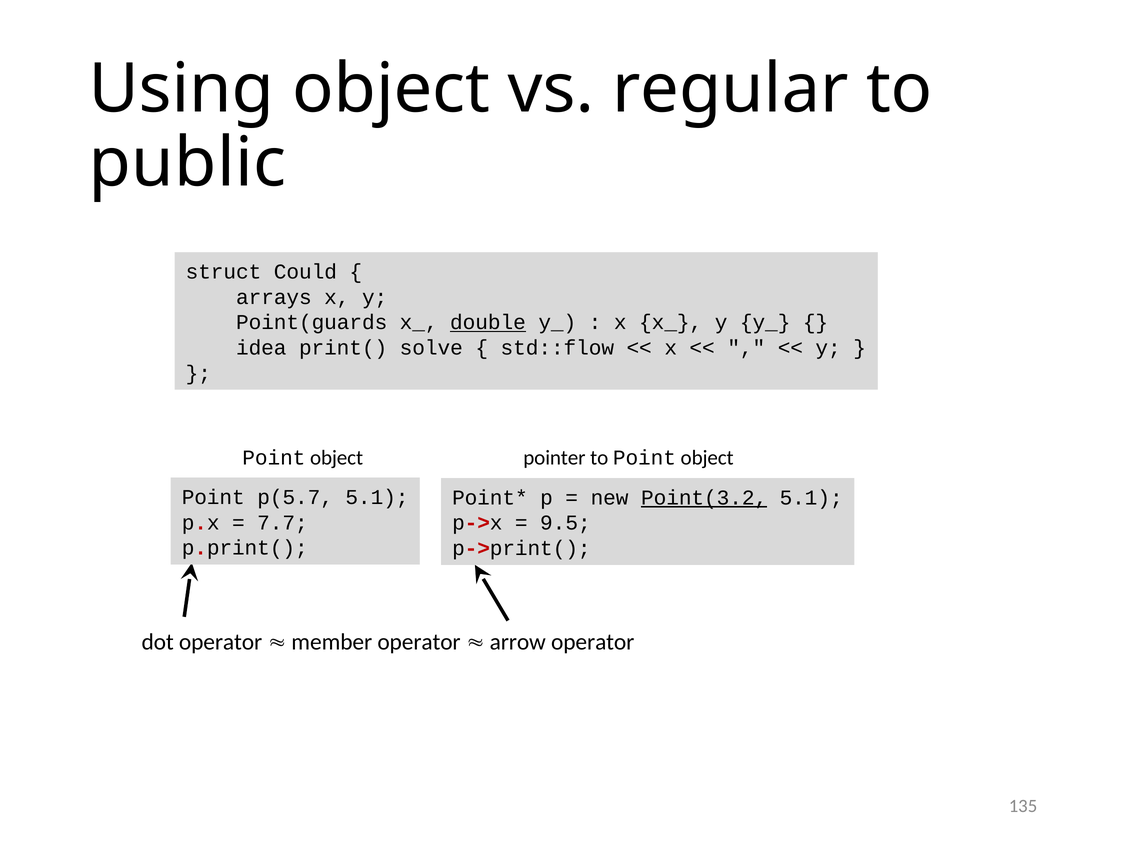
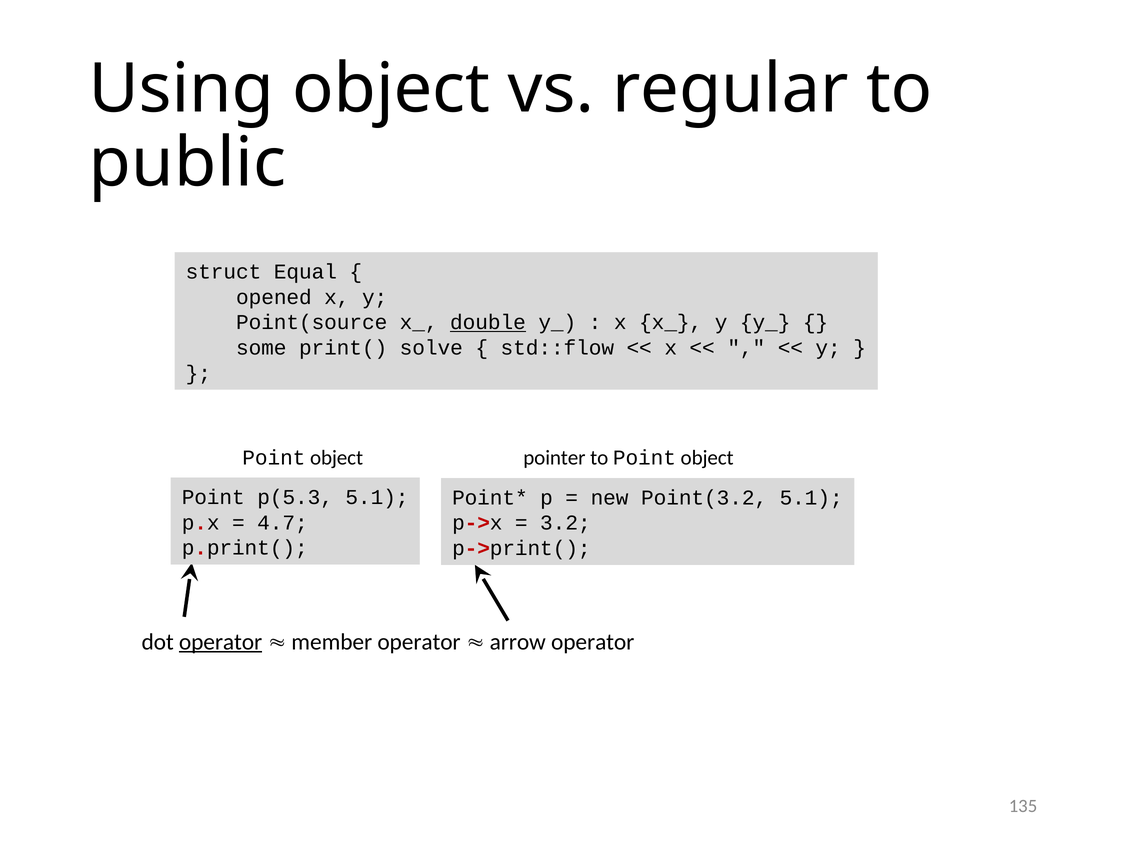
Could: Could -> Equal (305, 272)
arrays: arrays -> opened (274, 297)
Point(guards: Point(guards -> Point(source (312, 323)
idea: idea -> some (261, 348)
p(5.7: p(5.7 -> p(5.3 (295, 498)
Point(3.2 underline: present -> none (704, 498)
7.7: 7.7 -> 4.7 (282, 523)
9.5: 9.5 -> 3.2 (565, 523)
operator underline: none -> present (221, 642)
